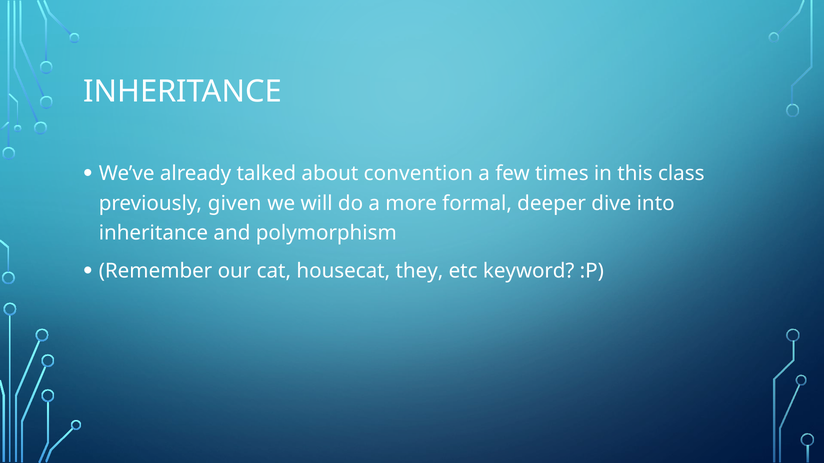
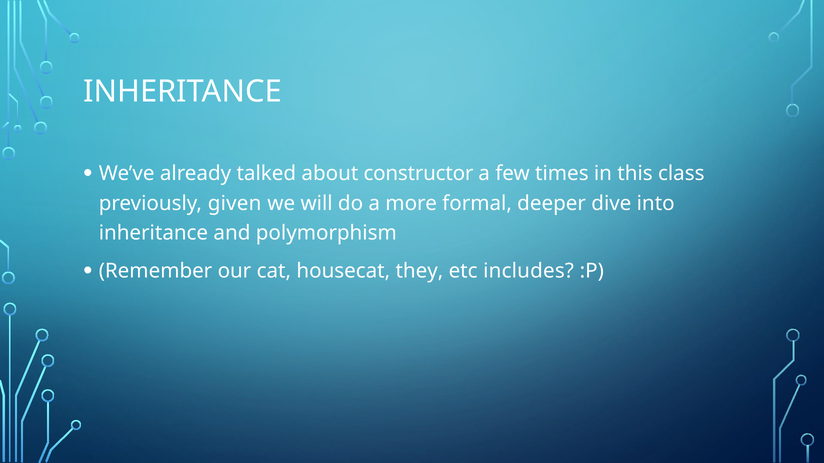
convention: convention -> constructor (418, 174)
keyword: keyword -> includes (529, 271)
